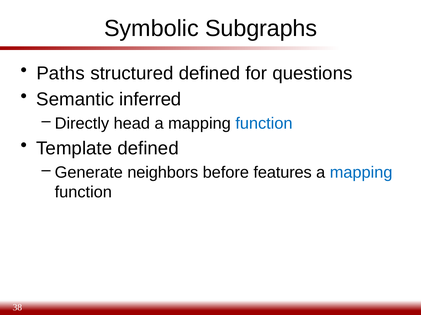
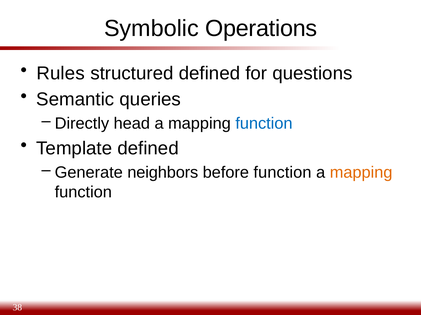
Subgraphs: Subgraphs -> Operations (261, 29)
Paths: Paths -> Rules (61, 73)
inferred: inferred -> queries (150, 100)
before features: features -> function (283, 173)
mapping colour: blue -> orange (361, 173)
